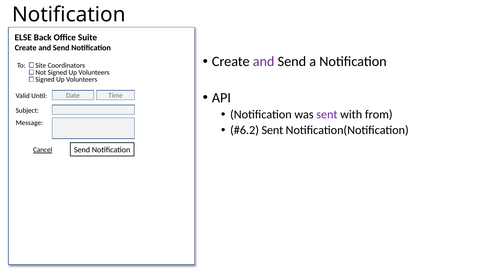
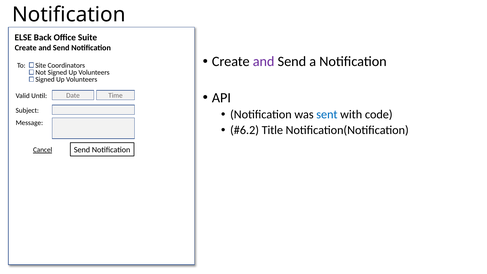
sent colour: purple -> blue (327, 114)
from: from -> code (379, 114)
Sent: Sent -> Title (272, 130)
